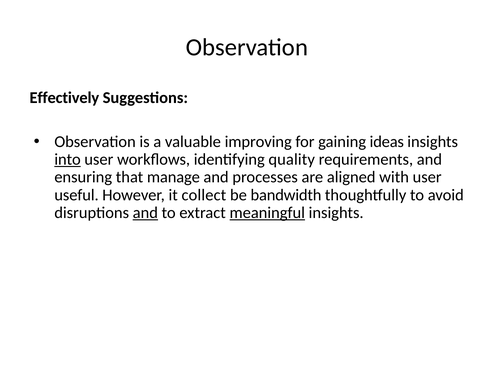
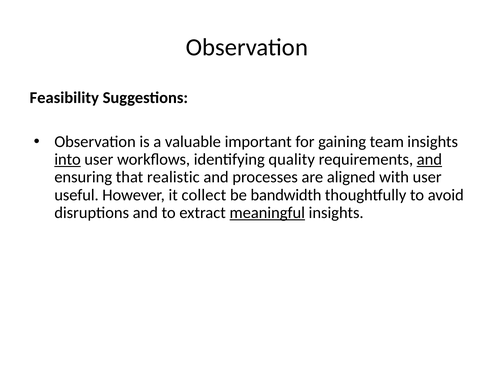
Effectively: Effectively -> Feasibility (64, 98)
improving: improving -> important (258, 141)
ideas: ideas -> team (387, 141)
and underline: none -> present (429, 159)
manage: manage -> realistic (173, 177)
and underline: present -> none (145, 213)
